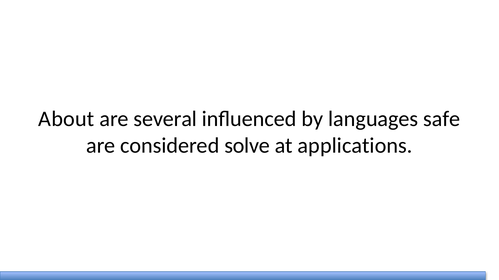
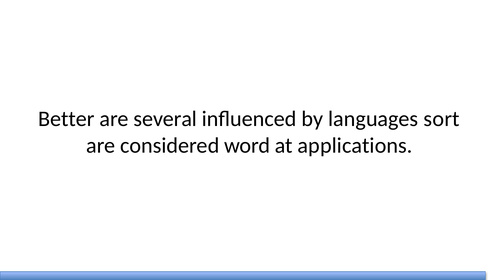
About: About -> Better (66, 119)
safe: safe -> sort (442, 119)
solve: solve -> word (247, 146)
